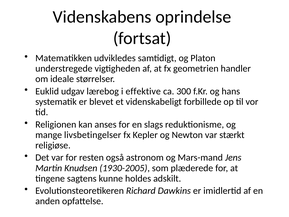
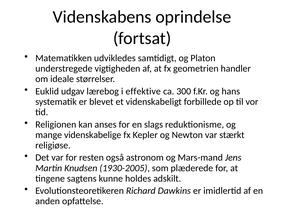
livsbetingelser: livsbetingelser -> videnskabelige (93, 135)
